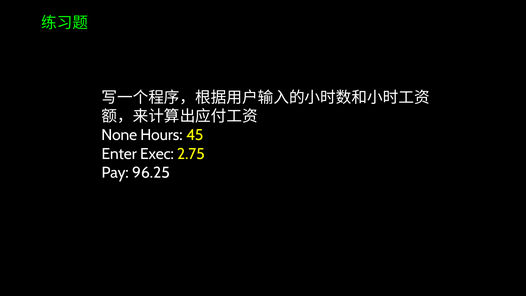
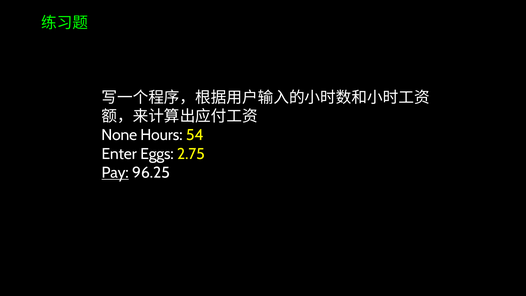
45: 45 -> 54 (195, 135)
Exec: Exec -> Eggs (157, 154)
Pay underline: none -> present (115, 173)
